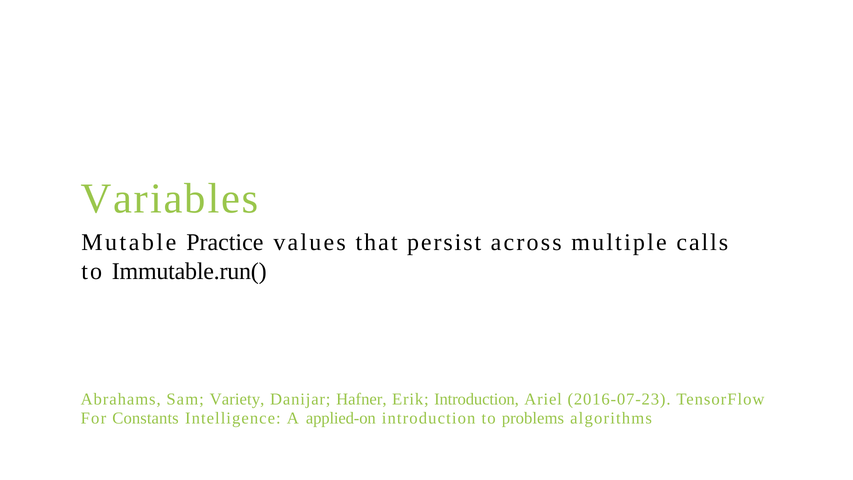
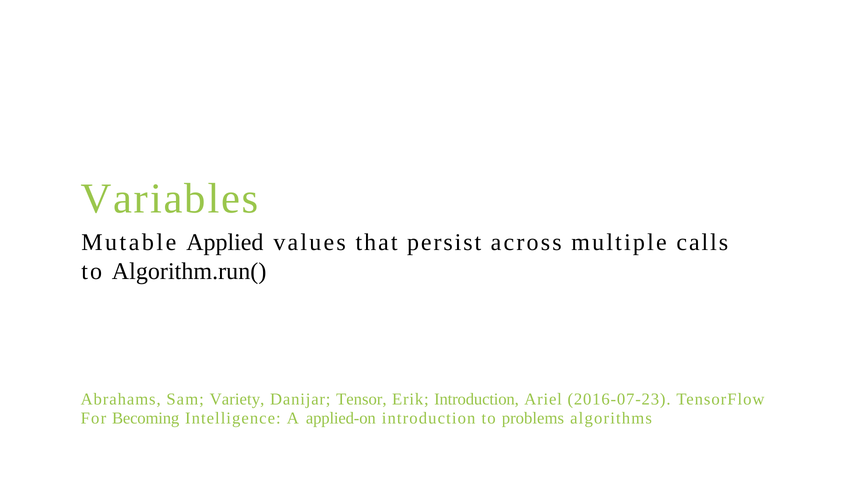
Practice: Practice -> Applied (225, 242)
Immutable.run(: Immutable.run( -> Algorithm.run( (189, 271)
Hafner: Hafner -> Tensor (361, 399)
Constants: Constants -> Becoming (146, 418)
